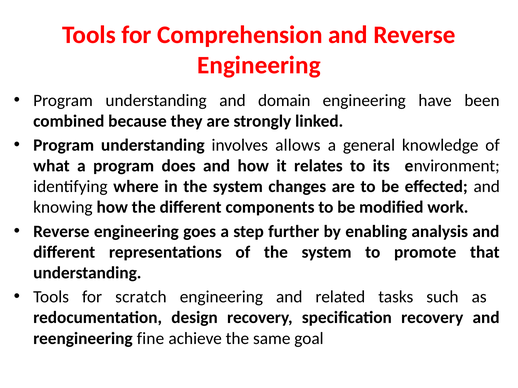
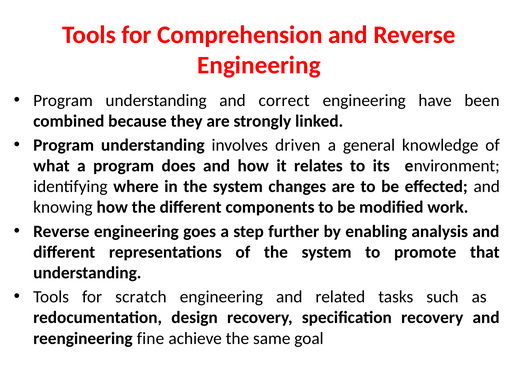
domain: domain -> correct (284, 100)
allows: allows -> driven (298, 145)
